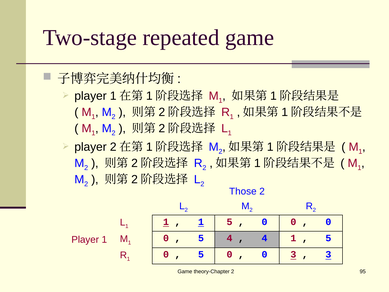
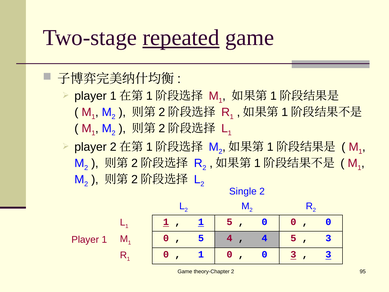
repeated underline: none -> present (181, 38)
Those: Those -> Single (243, 191)
4 1: 1 -> 5 (293, 238)
5: 5 -> 3 (328, 238)
5: 5 -> 1 (201, 254)
